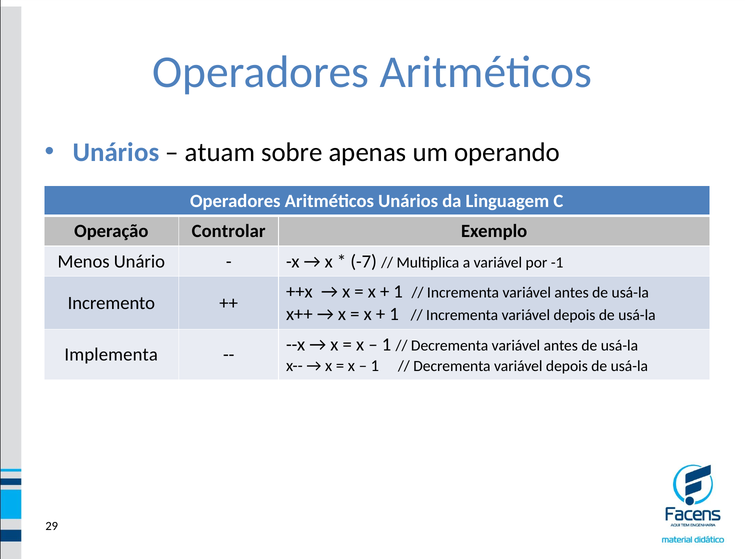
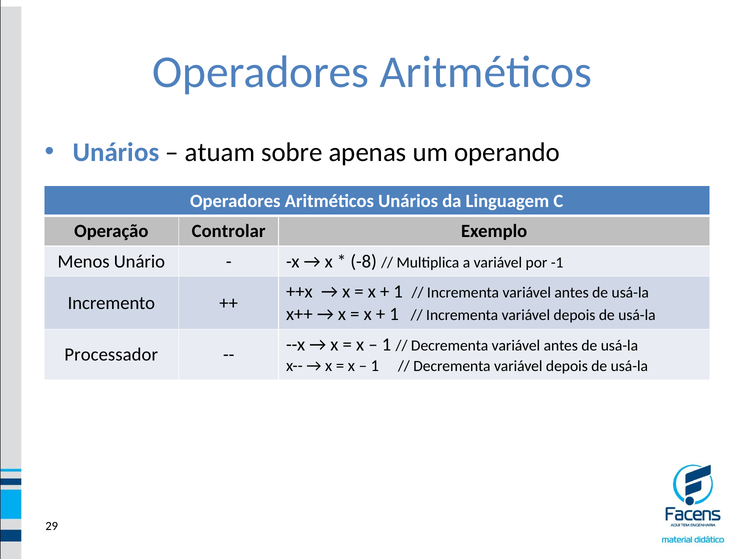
-7: -7 -> -8 (364, 261)
Implementa: Implementa -> Processador (111, 355)
